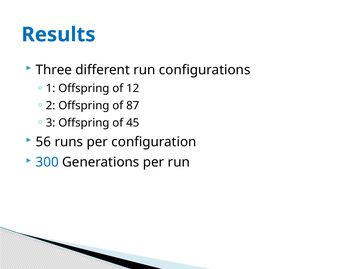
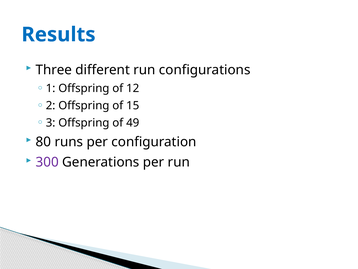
87: 87 -> 15 (133, 105)
45: 45 -> 49 (133, 123)
56: 56 -> 80 (43, 142)
300 colour: blue -> purple (47, 162)
